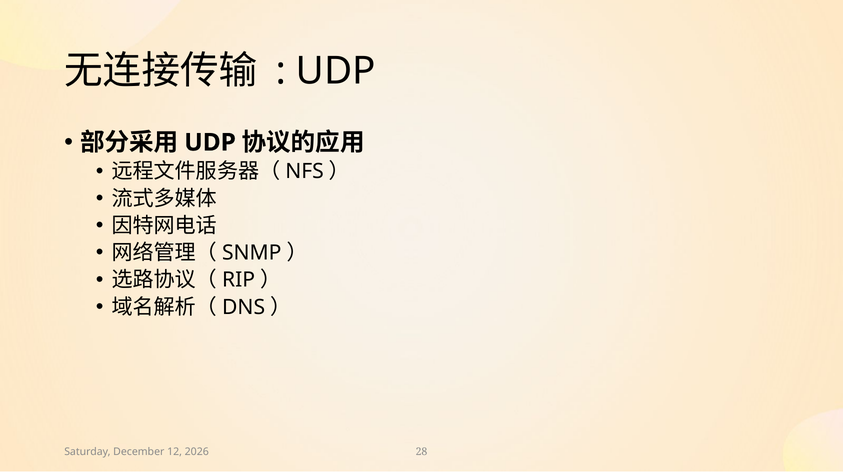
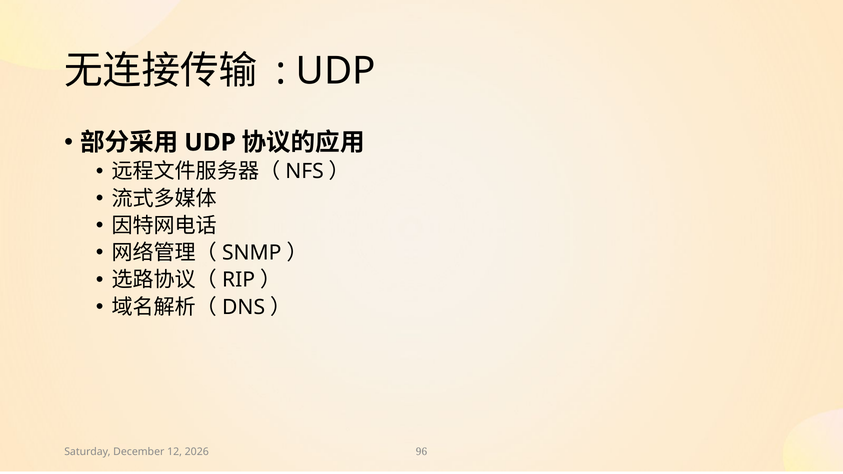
28: 28 -> 96 (422, 452)
